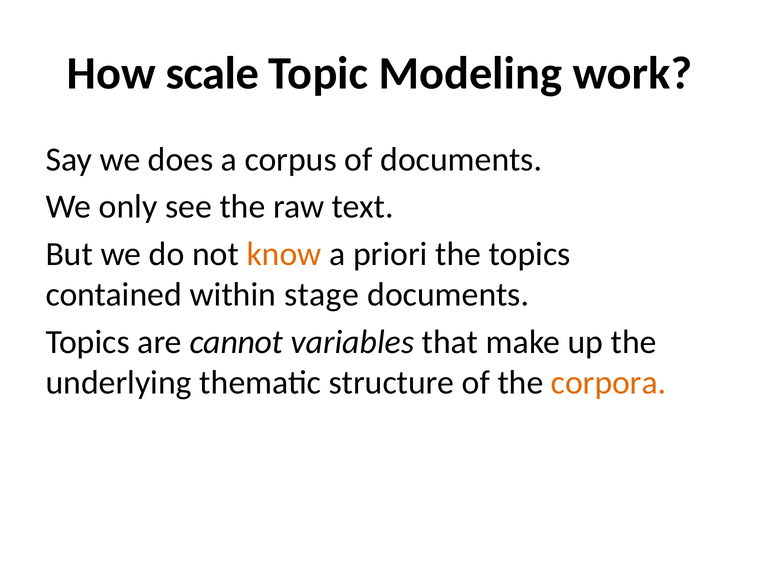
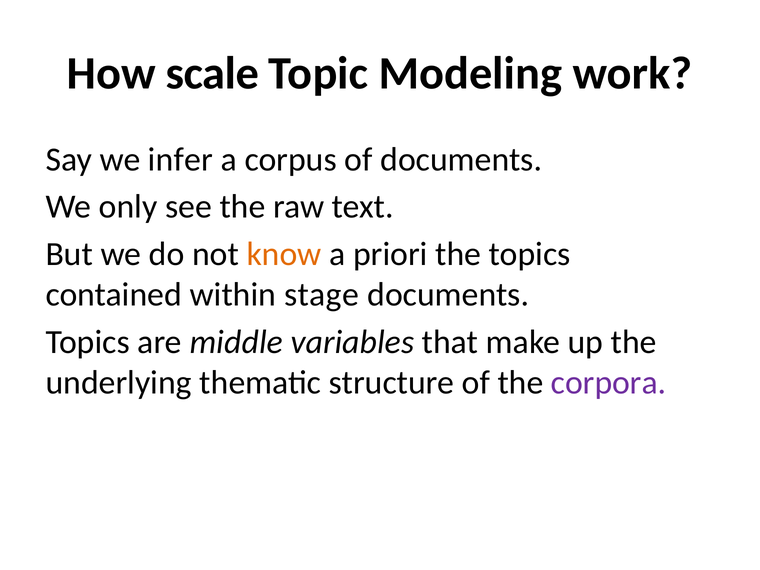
does: does -> infer (180, 159)
cannot: cannot -> middle (236, 342)
corpora colour: orange -> purple (609, 382)
